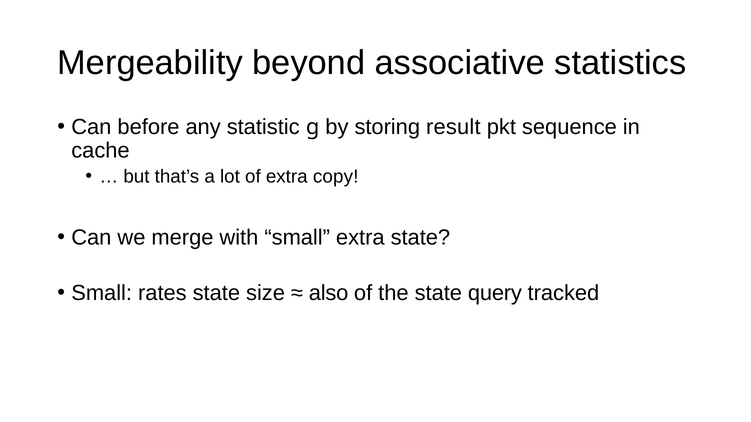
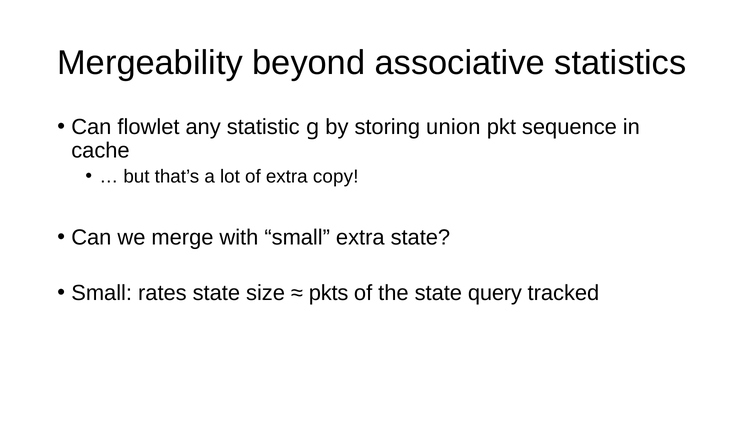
before: before -> flowlet (149, 127)
result: result -> union (453, 127)
also: also -> pkts (329, 293)
